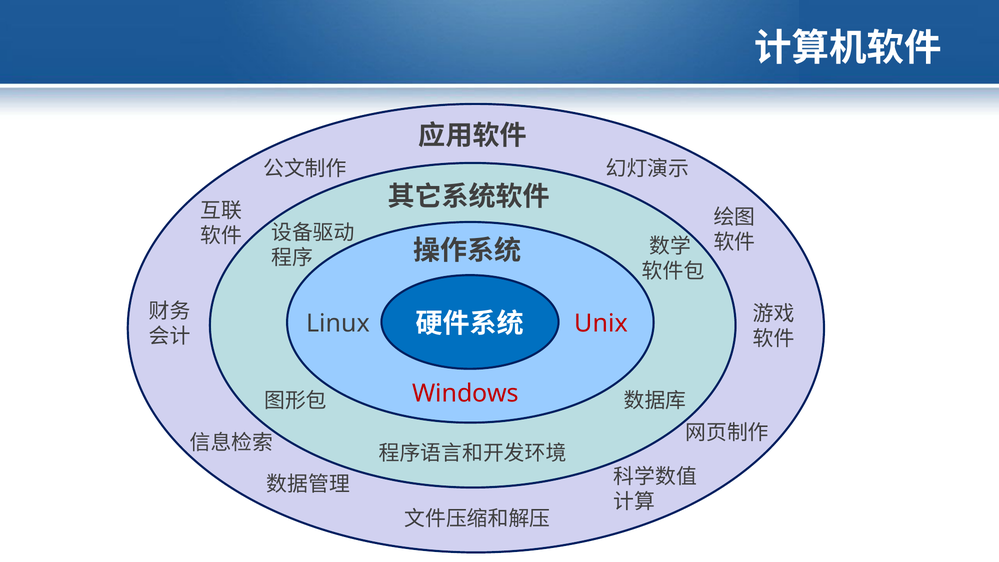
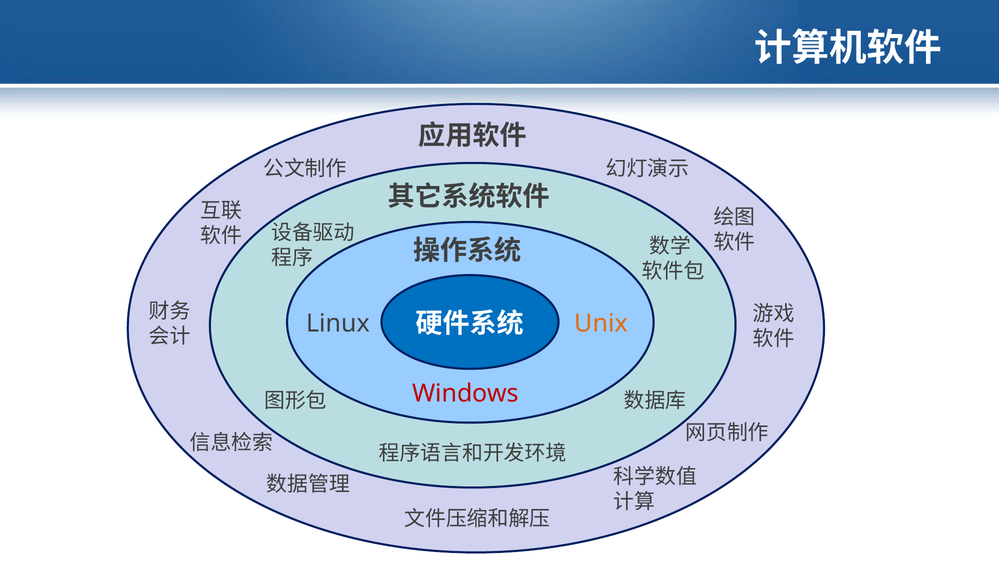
Unix colour: red -> orange (601, 323)
